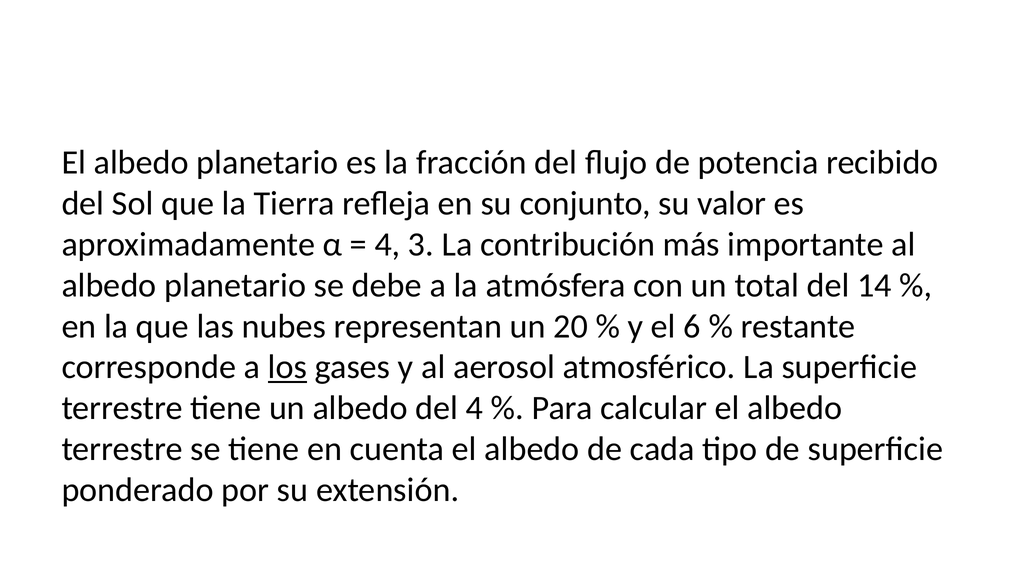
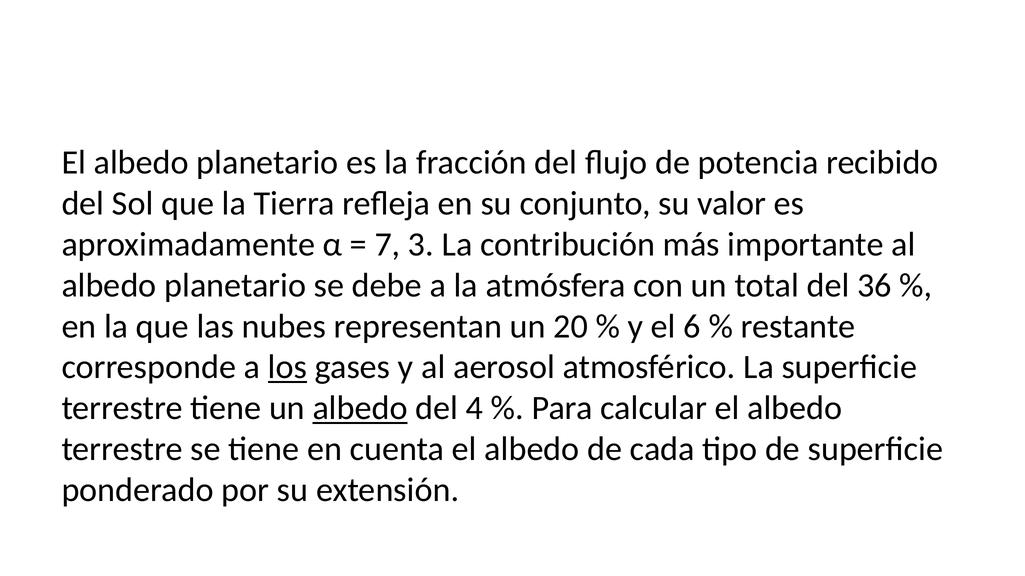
4: 4 -> 7 (387, 245)
14: 14 -> 36 (874, 286)
albedo underline: none -> present (360, 409)
